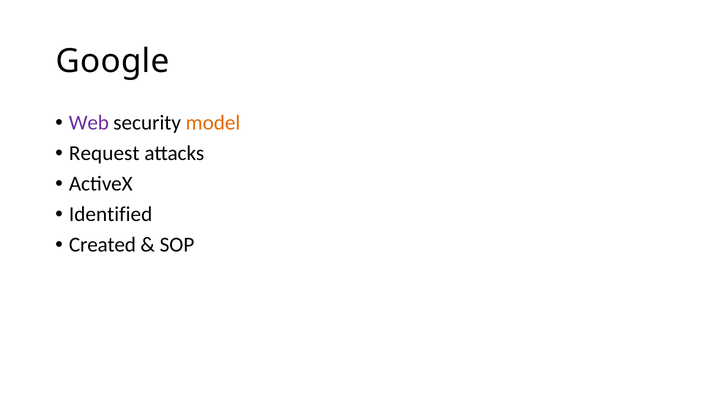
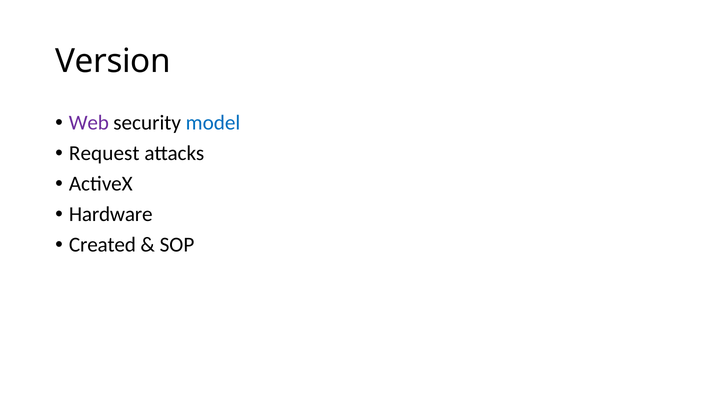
Google: Google -> Version (113, 61)
model colour: orange -> blue (213, 123)
Identified: Identified -> Hardware (111, 214)
